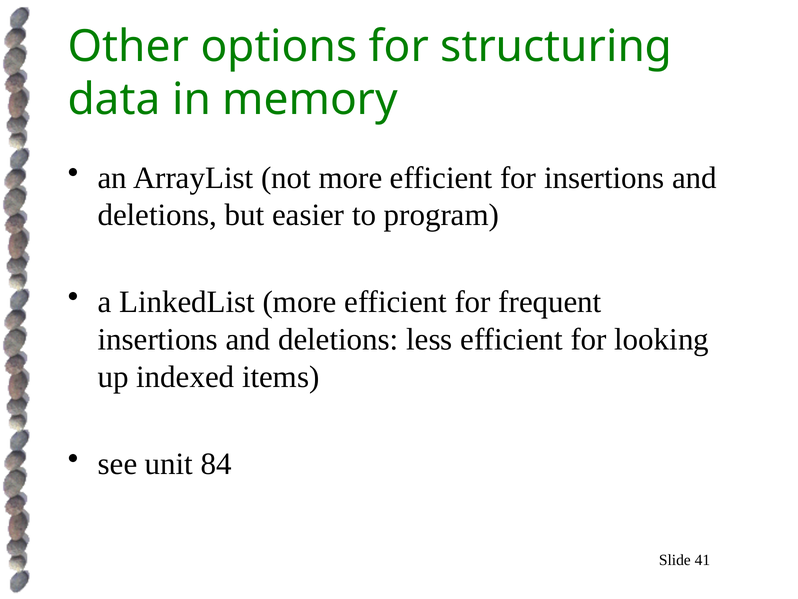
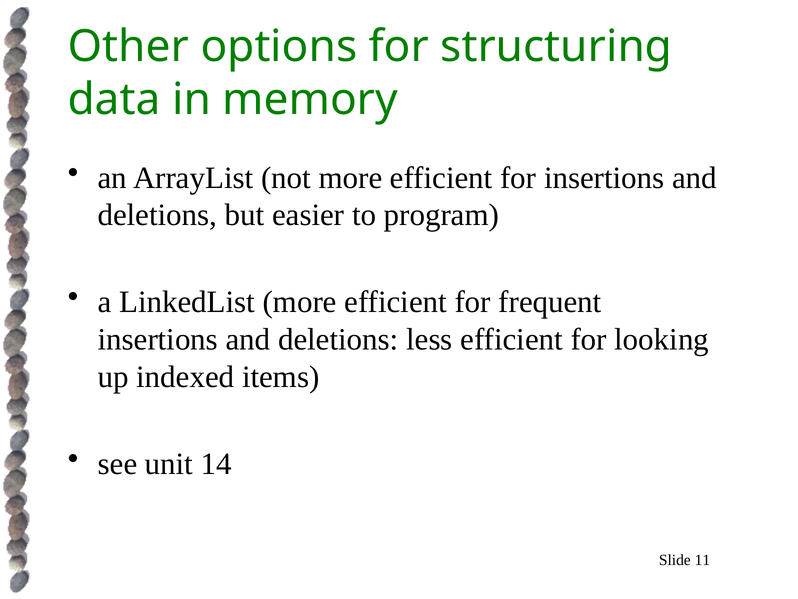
84: 84 -> 14 (216, 463)
41: 41 -> 11 (702, 560)
